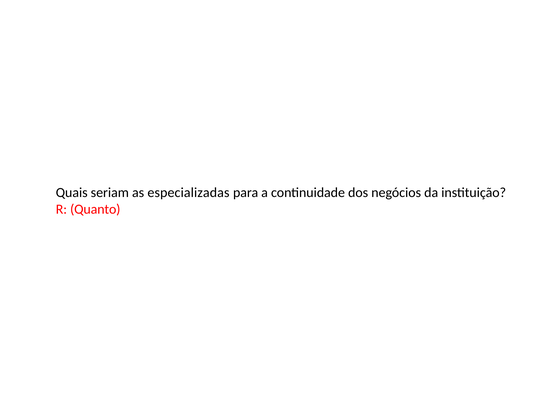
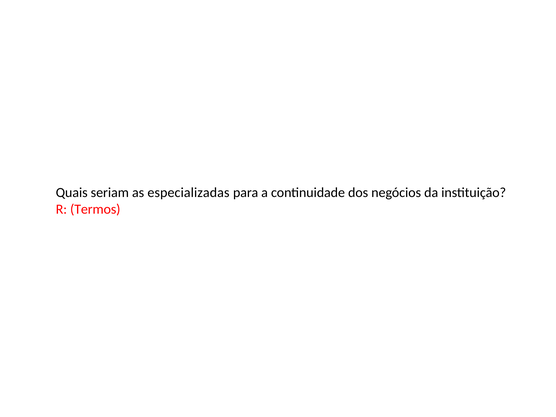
Quanto: Quanto -> Termos (95, 209)
